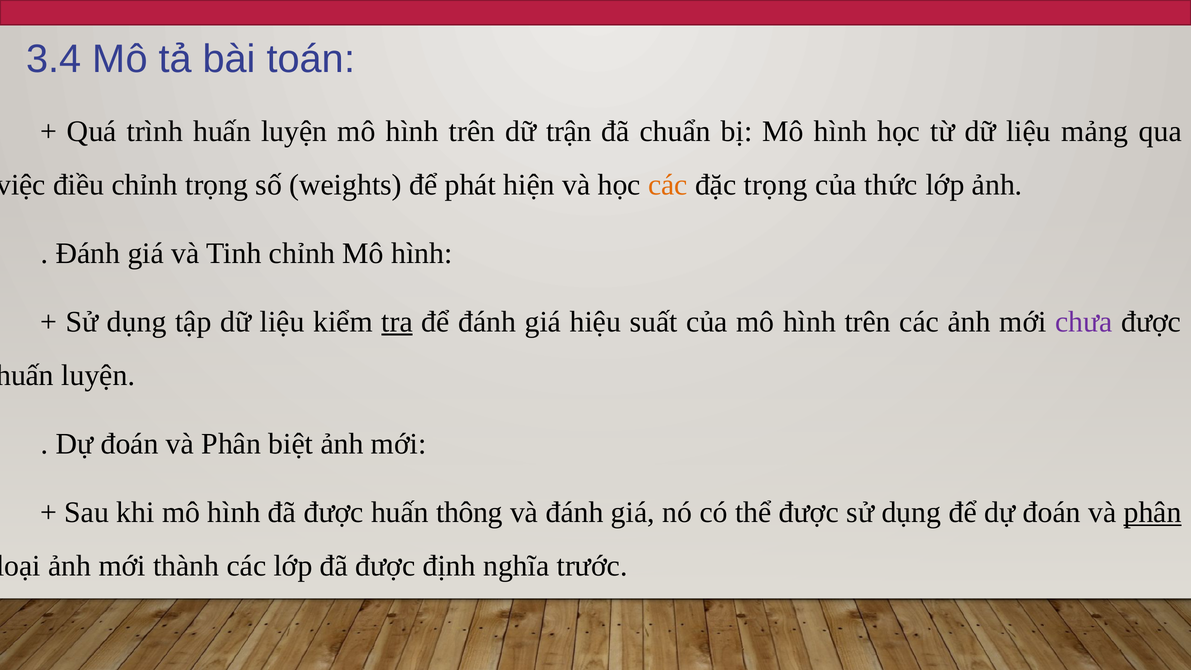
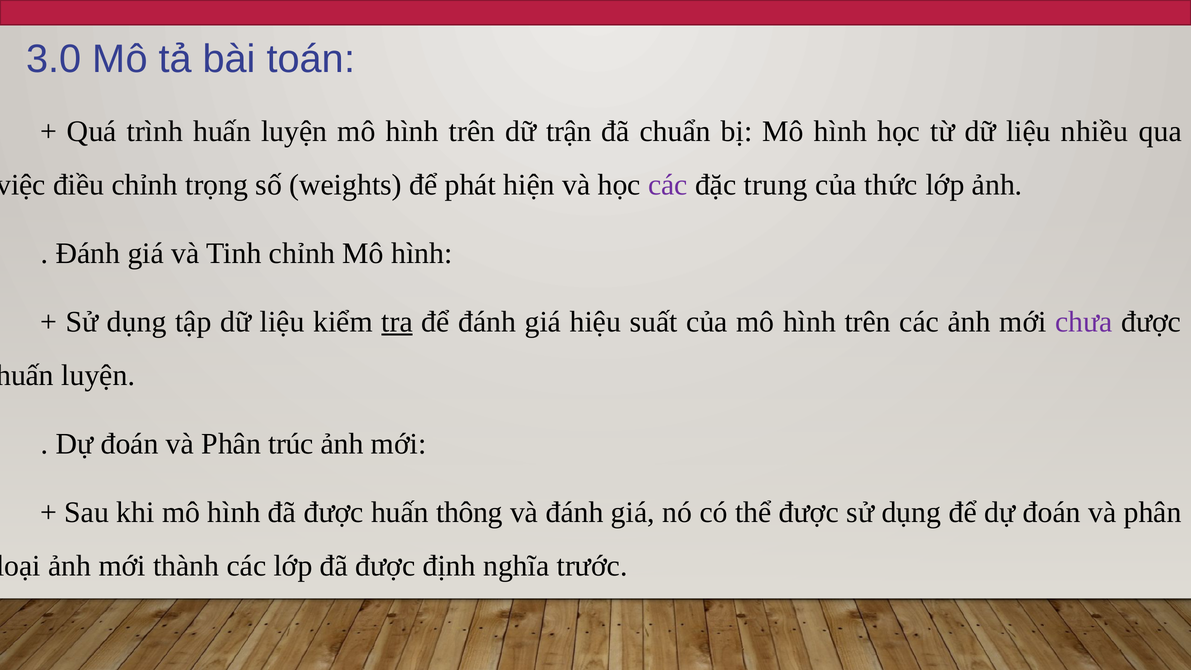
3.4: 3.4 -> 3.0 (54, 59)
mảng: mảng -> nhiều (1095, 131)
các colour: orange -> purple (668, 185)
đặc trọng: trọng -> trung (776, 185)
biệt: biệt -> trúc (291, 444)
phân underline: present -> none (1153, 512)
